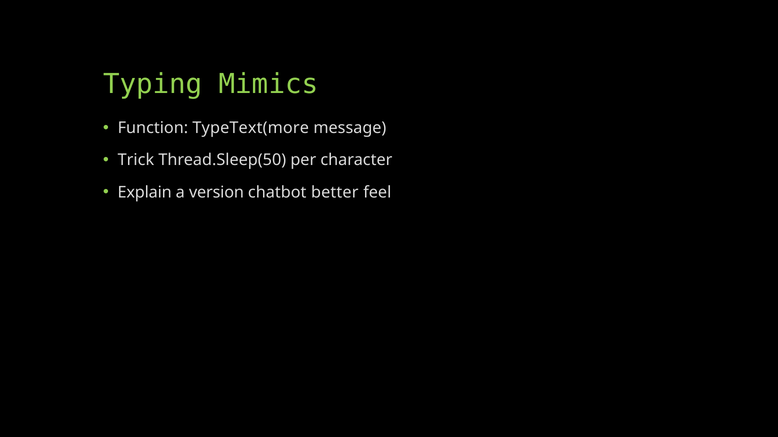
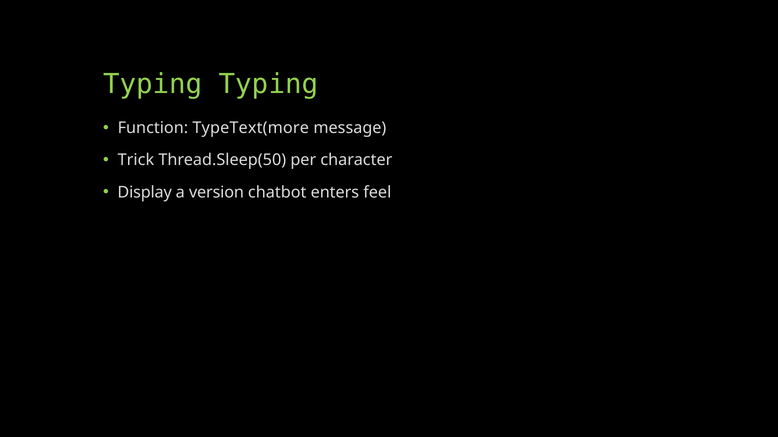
Typing Mimics: Mimics -> Typing (269, 84)
Explain: Explain -> Display (145, 192)
better: better -> enters (335, 192)
